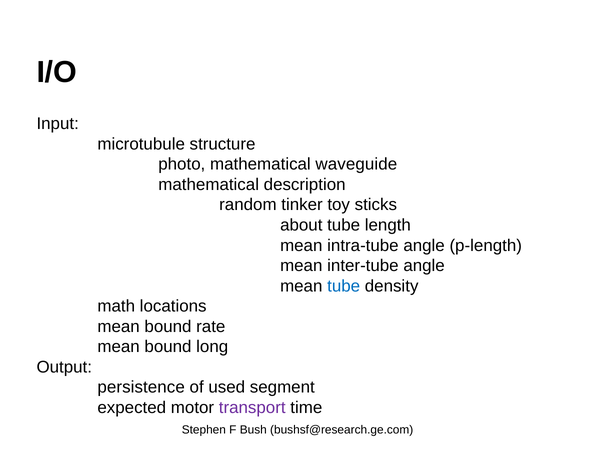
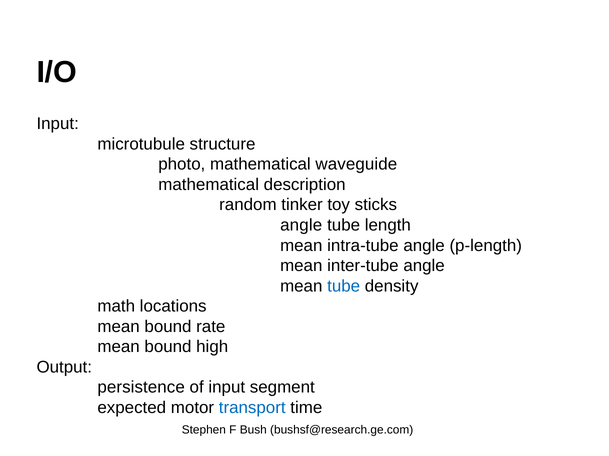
about: about -> angle (301, 226)
long: long -> high (212, 347)
of used: used -> input (227, 388)
transport colour: purple -> blue (252, 408)
